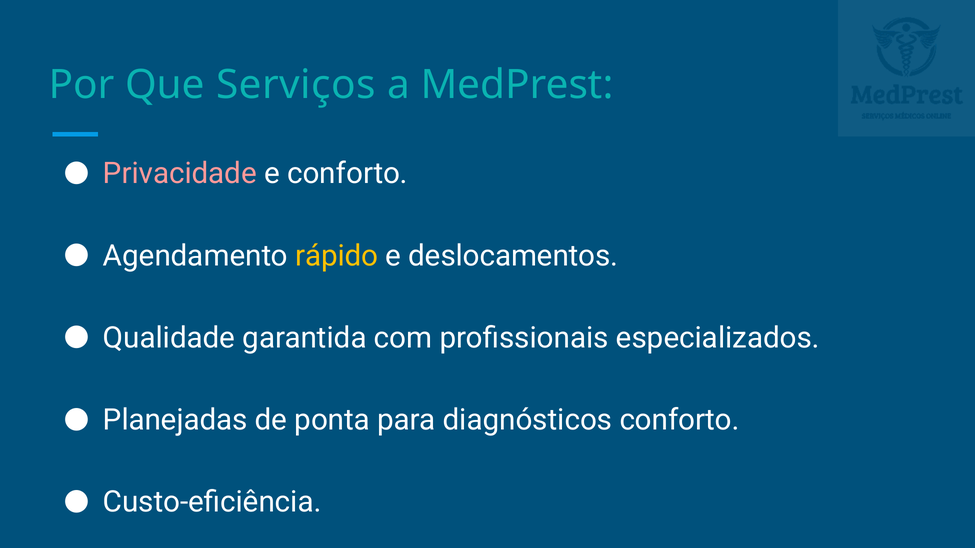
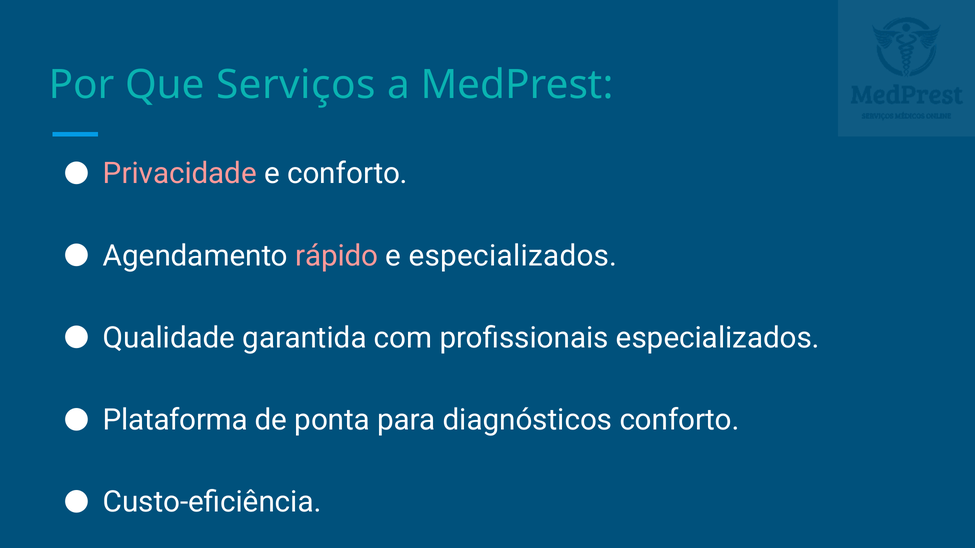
rápido colour: yellow -> pink (337, 256)
e deslocamentos: deslocamentos -> especializados (513, 256)
Planejadas: Planejadas -> Plataforma (175, 420)
